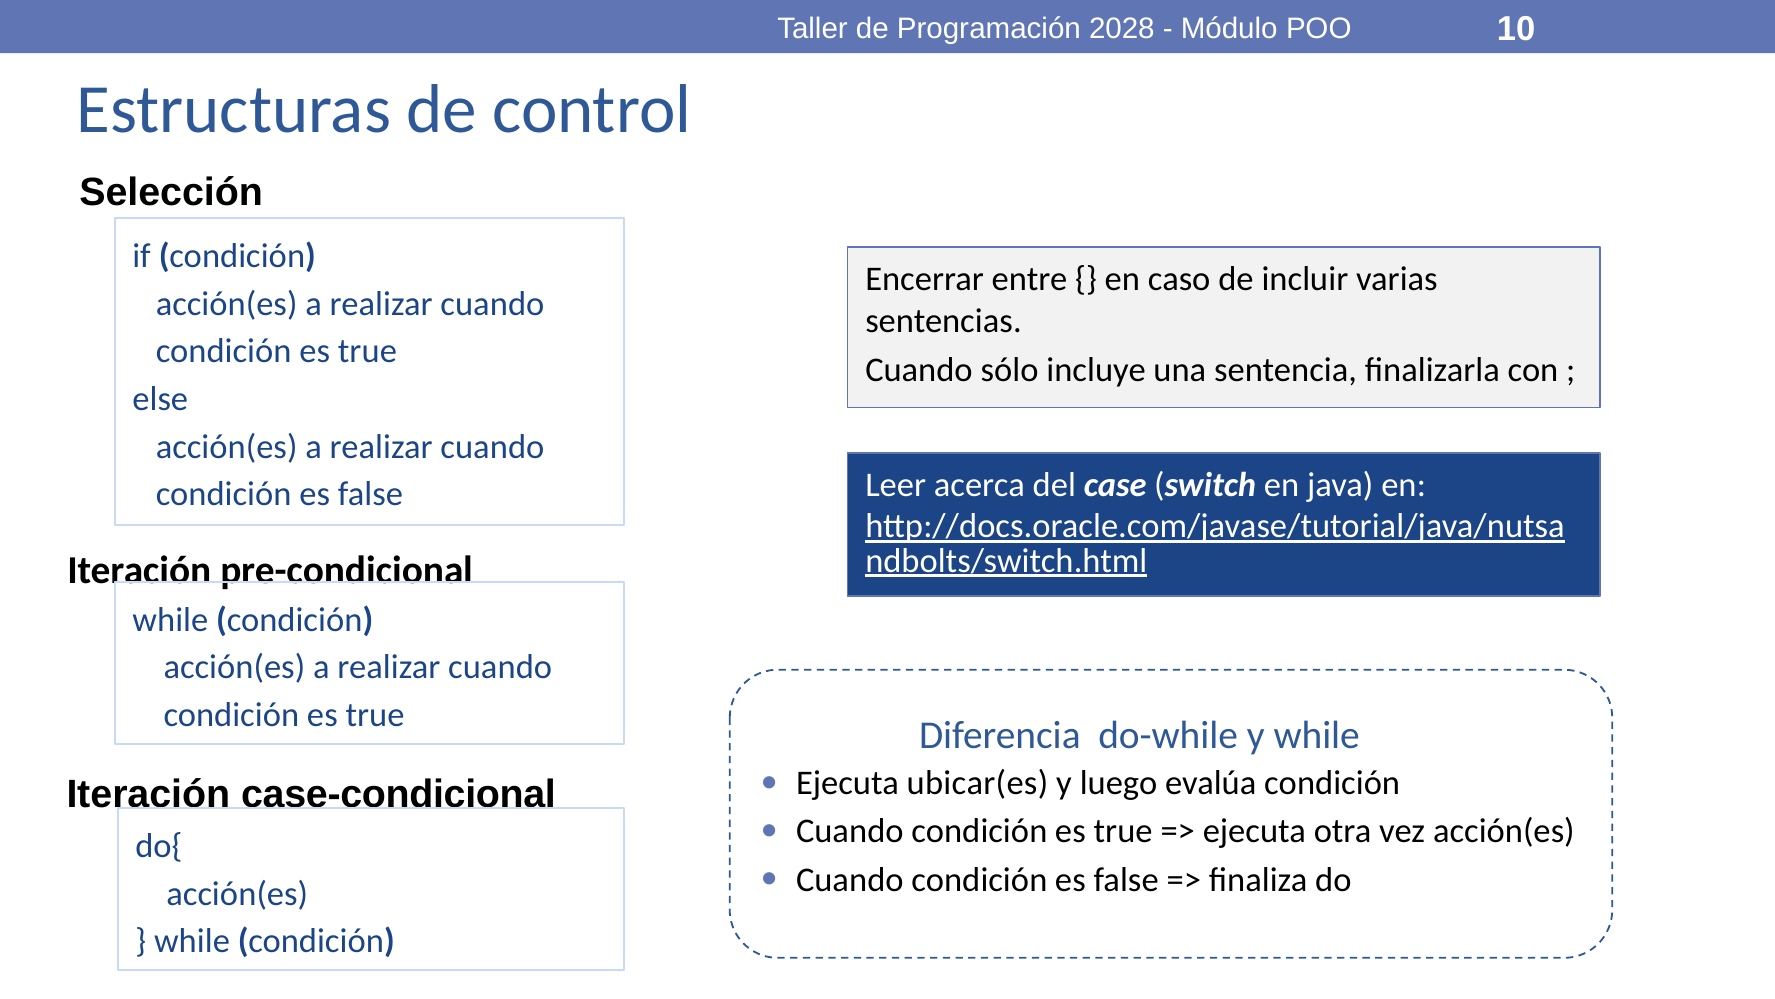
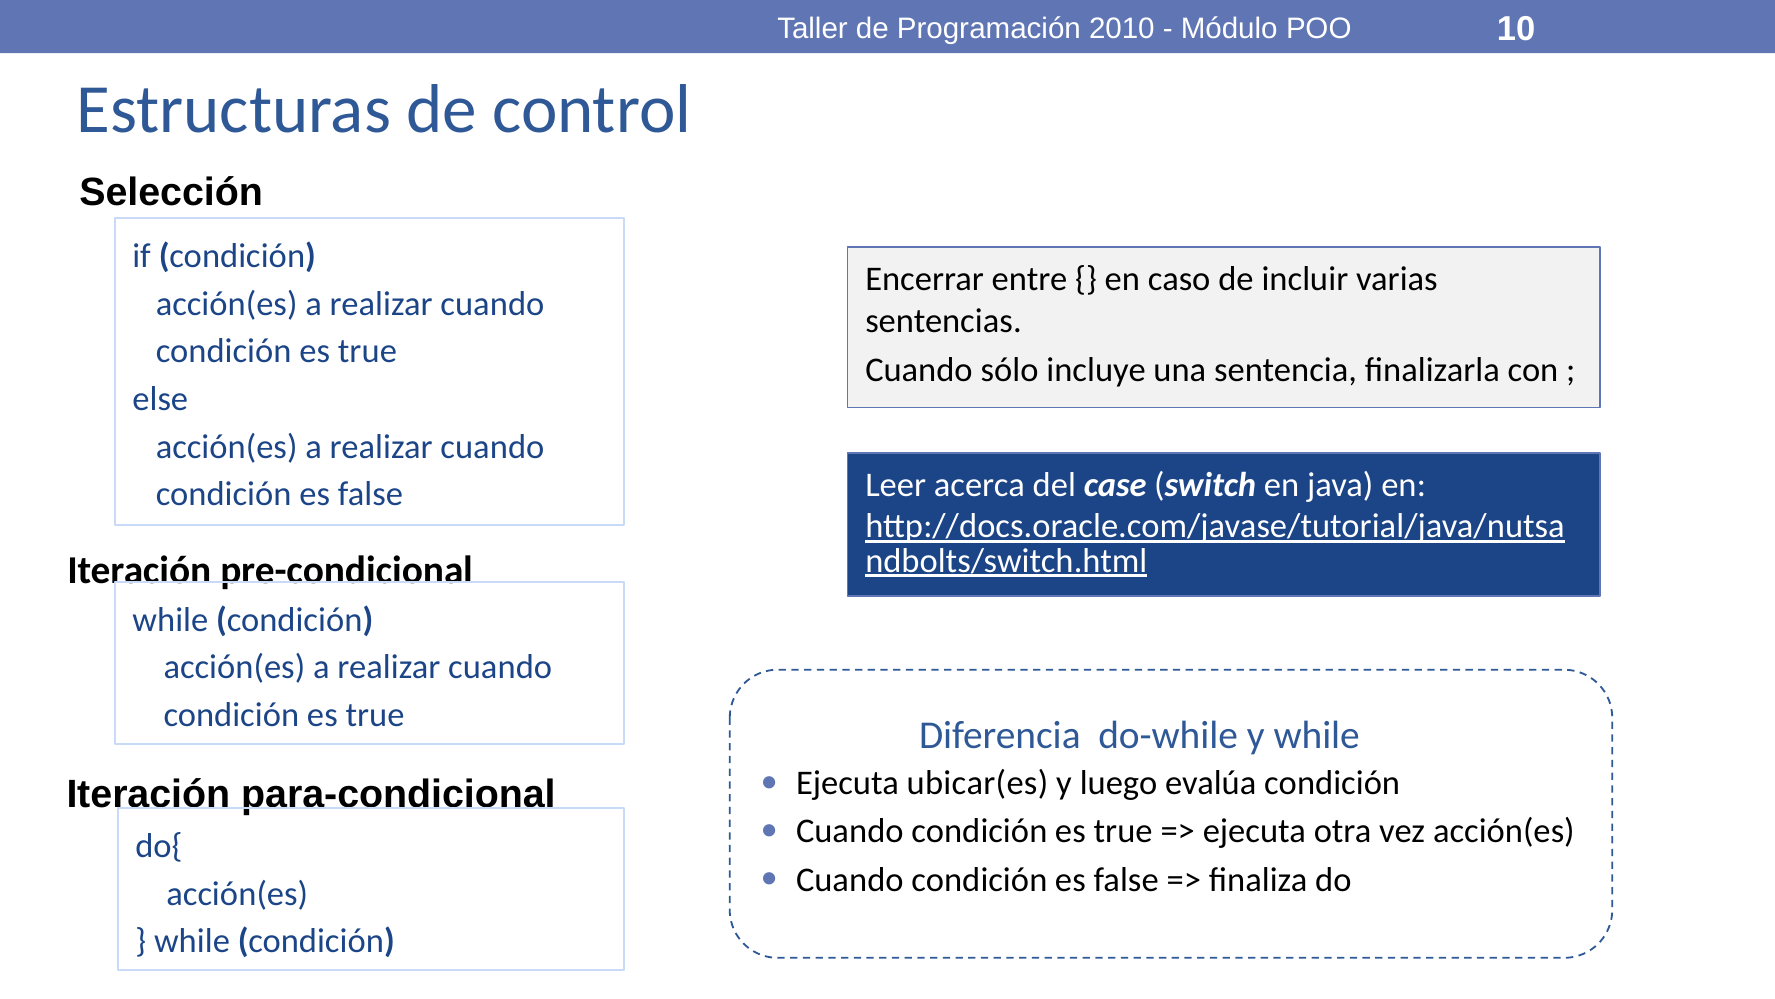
2028: 2028 -> 2010 (1122, 29)
case-condicional: case-condicional -> para-condicional (398, 794)
